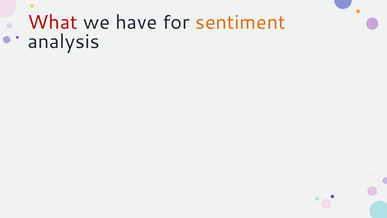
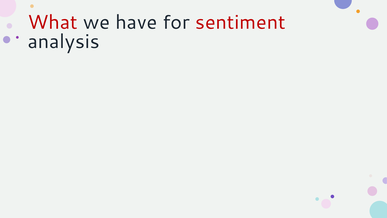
sentiment colour: orange -> red (240, 22)
